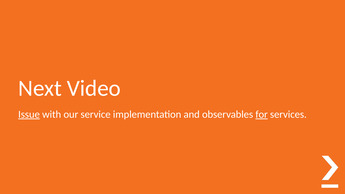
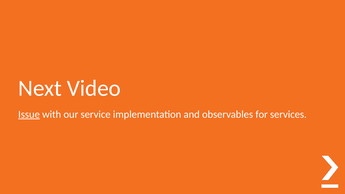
for underline: present -> none (262, 114)
